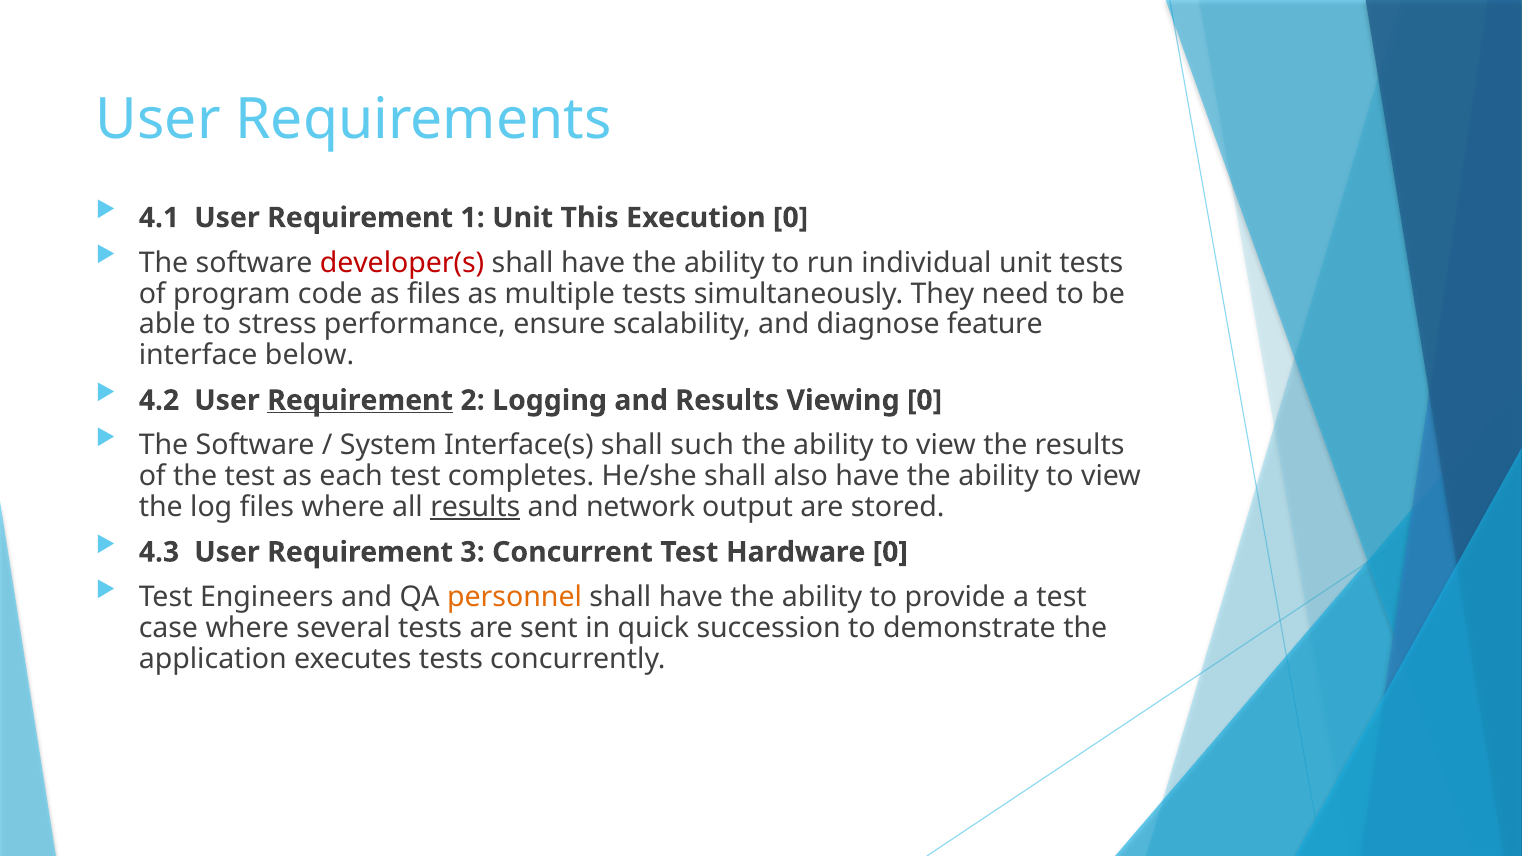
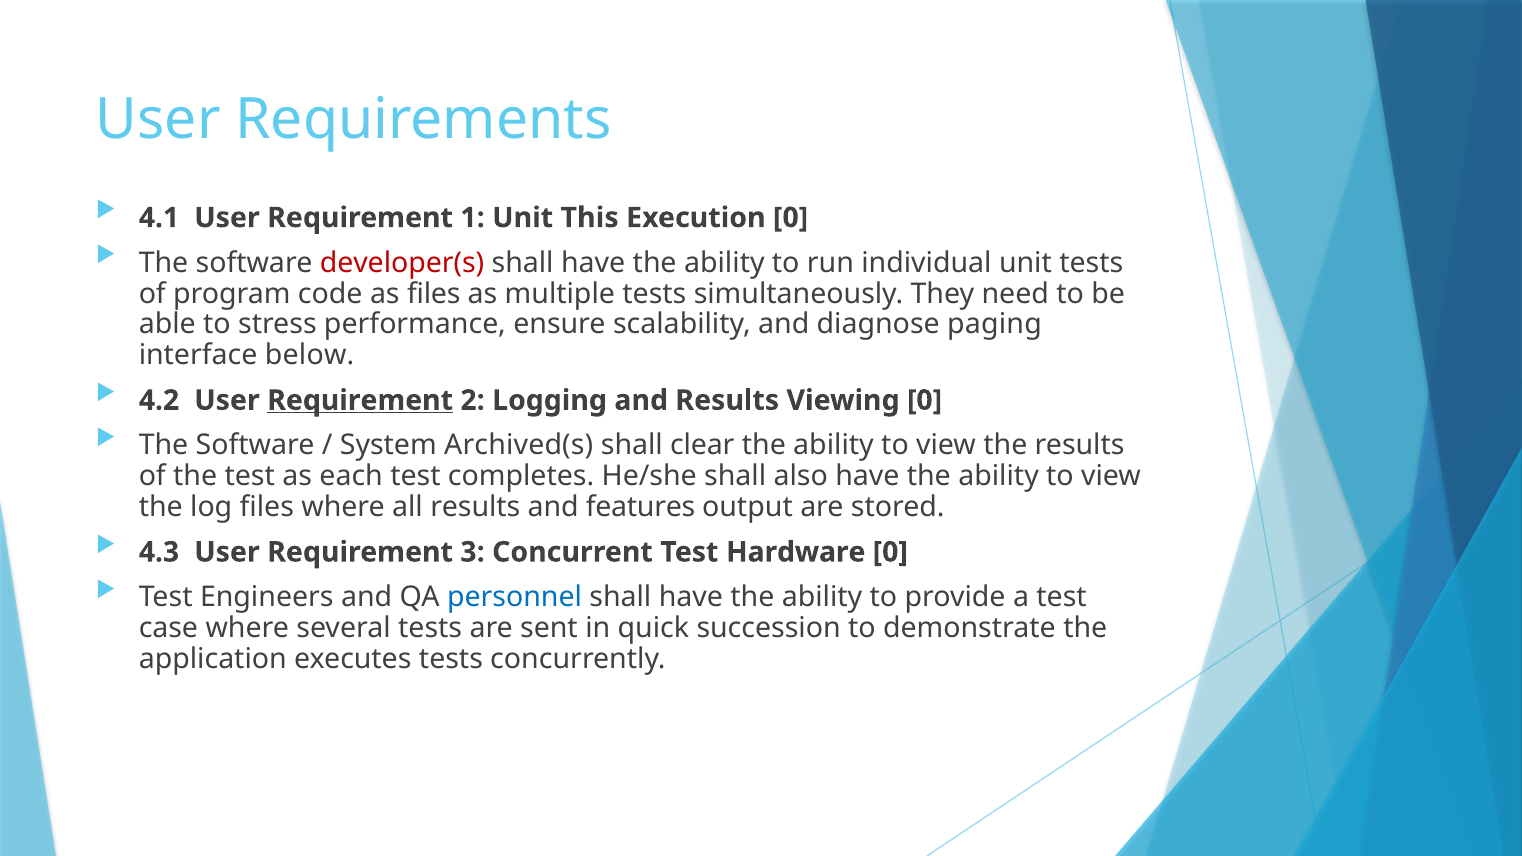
feature: feature -> paging (995, 324)
Interface(s: Interface(s -> Archived(s (519, 445)
such: such -> clear (702, 445)
results underline: present -> none (475, 507)
network: network -> features (641, 507)
personnel colour: orange -> blue (514, 597)
